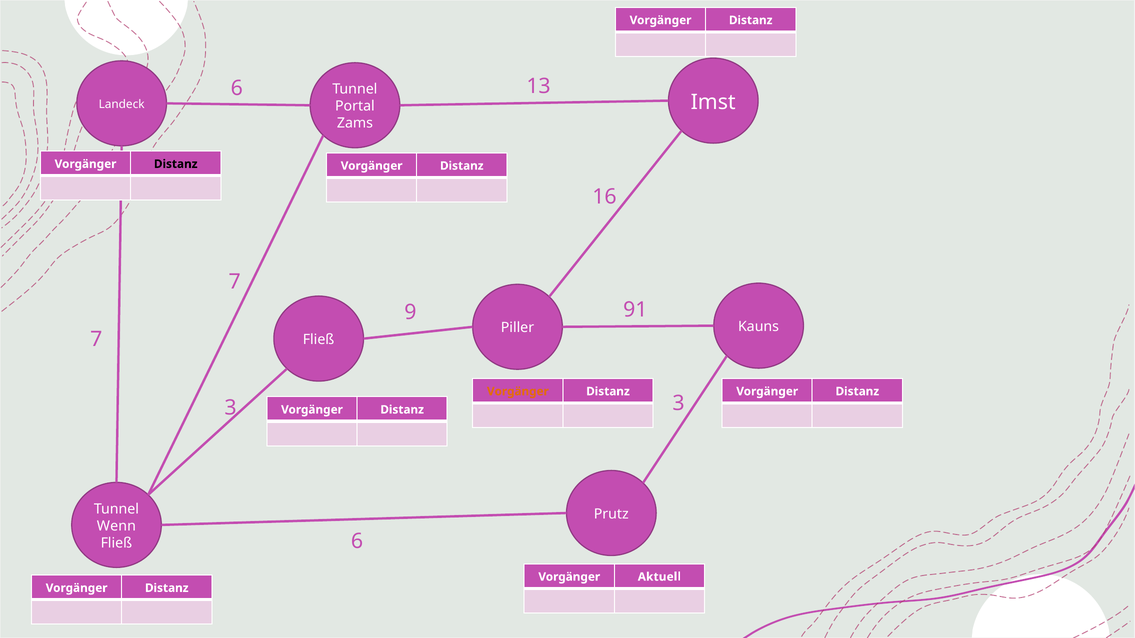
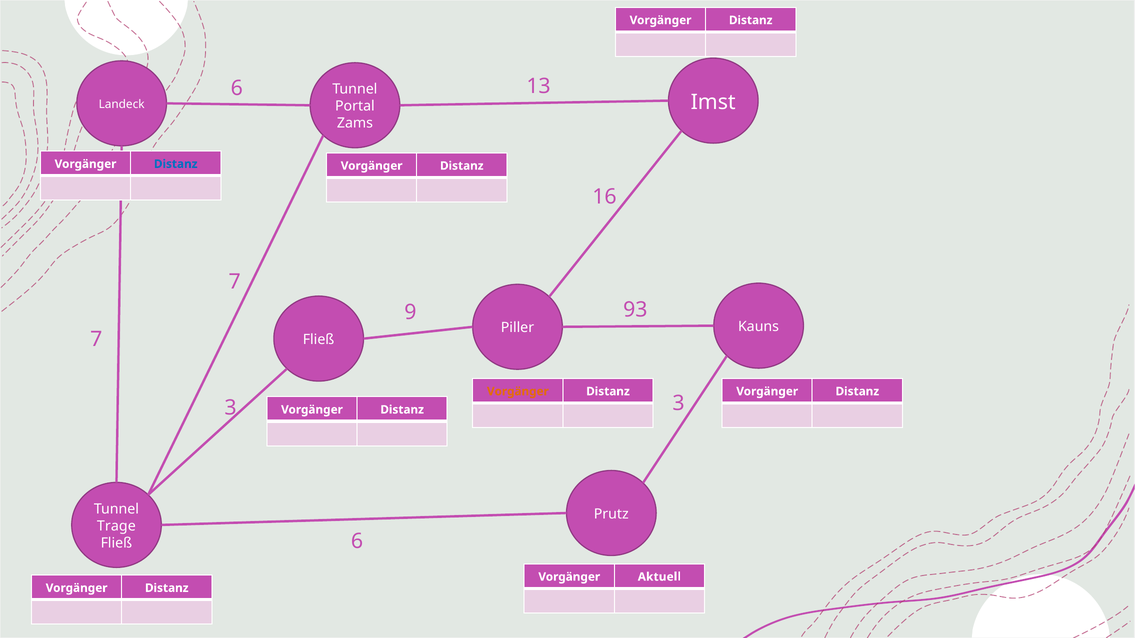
Distanz colour: black -> blue (176, 164)
91: 91 -> 93 (635, 310)
Wenn: Wenn -> Trage (116, 526)
